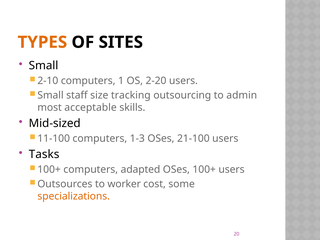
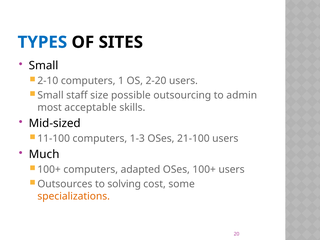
TYPES colour: orange -> blue (42, 42)
tracking: tracking -> possible (131, 95)
Tasks: Tasks -> Much (44, 154)
worker: worker -> solving (124, 184)
